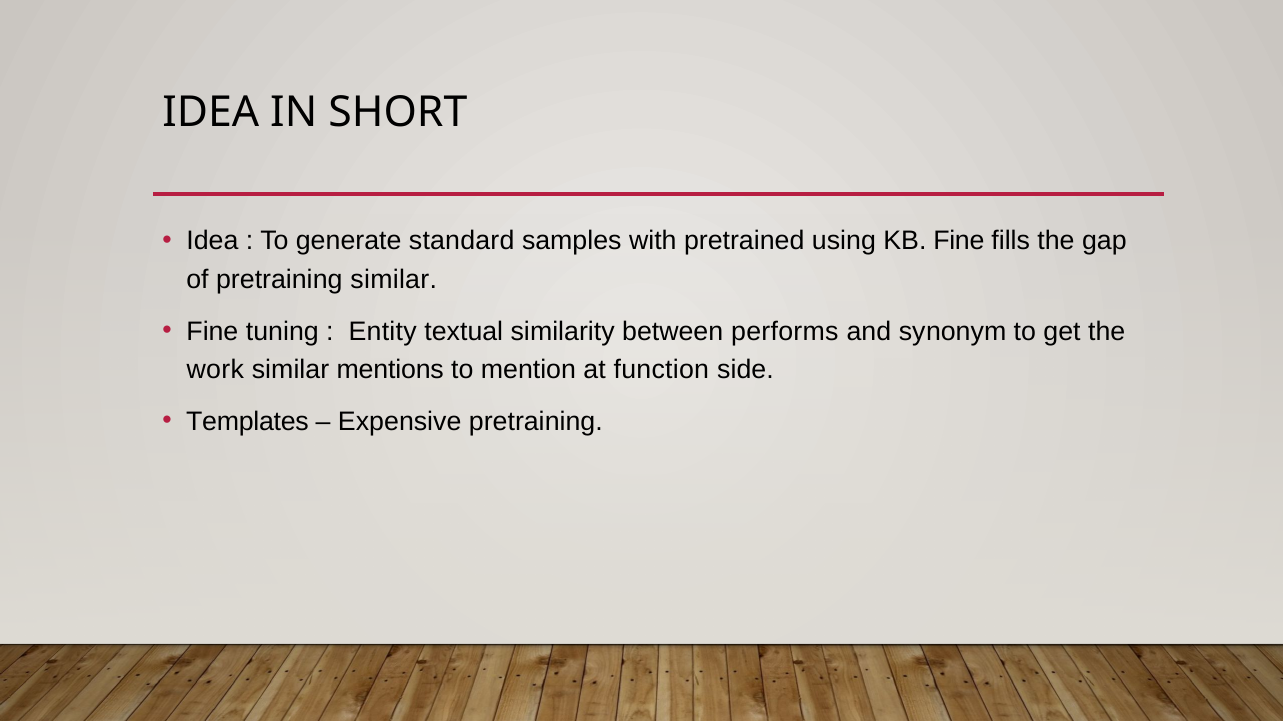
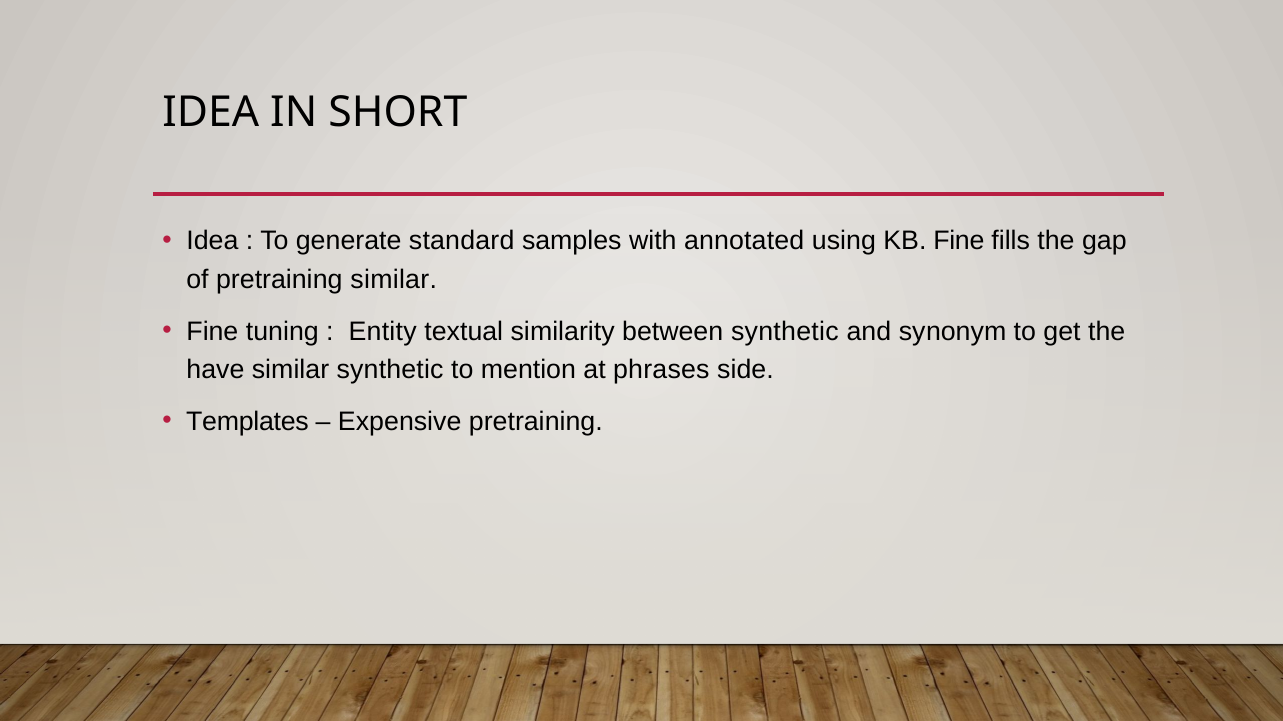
pretrained: pretrained -> annotated (744, 241)
between performs: performs -> synthetic (785, 332)
work: work -> have (215, 370)
similar mentions: mentions -> synthetic (390, 370)
function: function -> phrases (661, 370)
